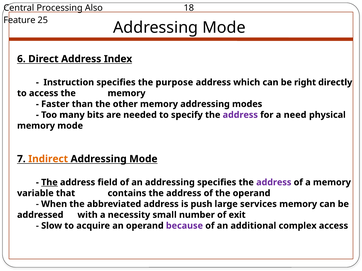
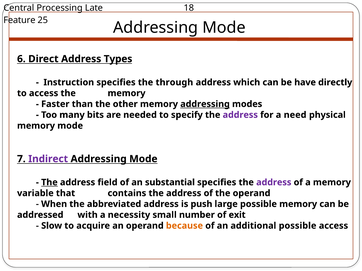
Also: Also -> Late (94, 8)
Index: Index -> Types (118, 59)
purpose: purpose -> through (174, 82)
right: right -> have (305, 82)
addressing underline: none -> present (205, 104)
Indirect colour: orange -> purple (48, 159)
an addressing: addressing -> substantial (170, 183)
large services: services -> possible (258, 204)
because colour: purple -> orange (184, 226)
additional complex: complex -> possible (298, 226)
